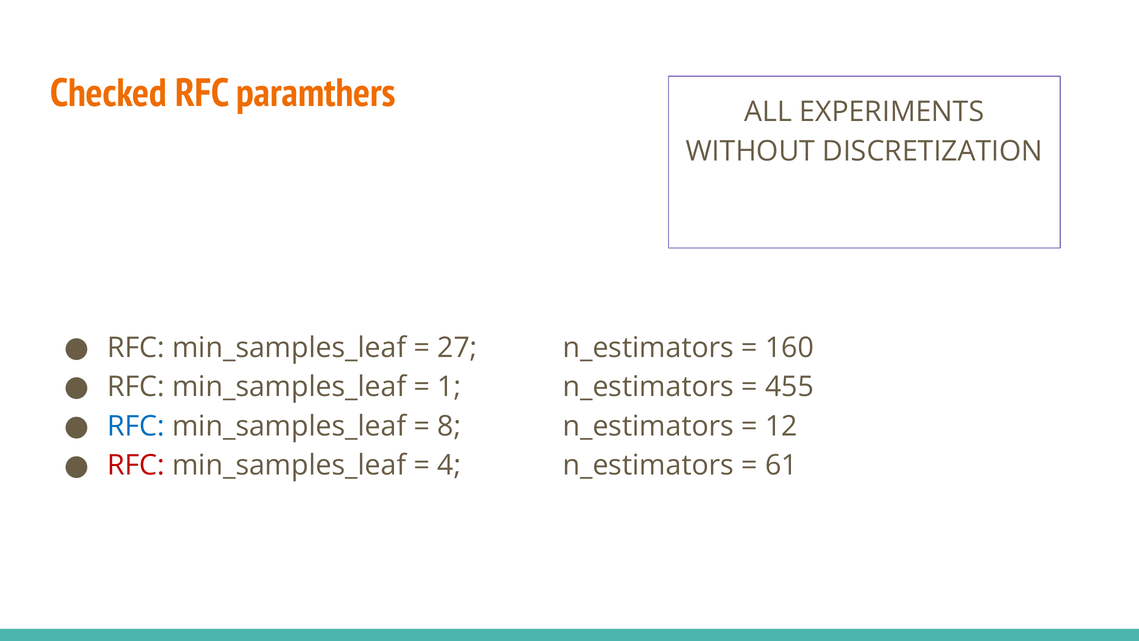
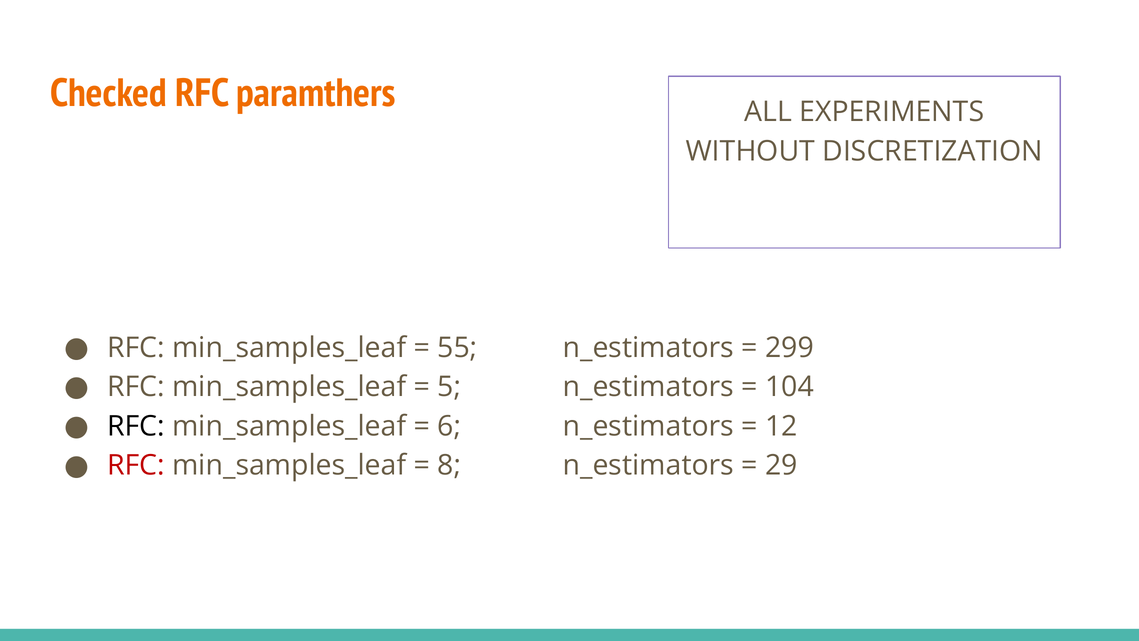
27: 27 -> 55 (457, 348)
160: 160 -> 299 (789, 348)
1: 1 -> 5 (449, 387)
455: 455 -> 104 (789, 387)
RFC colour: blue -> black (136, 426)
8: 8 -> 6 (449, 426)
4: 4 -> 8 (449, 465)
61: 61 -> 29 (781, 465)
